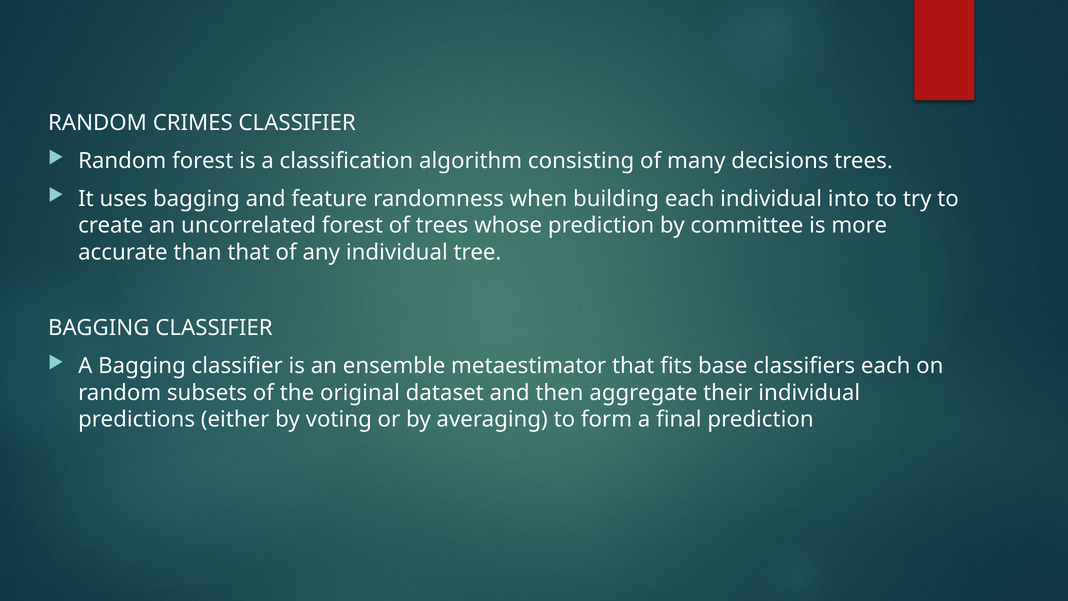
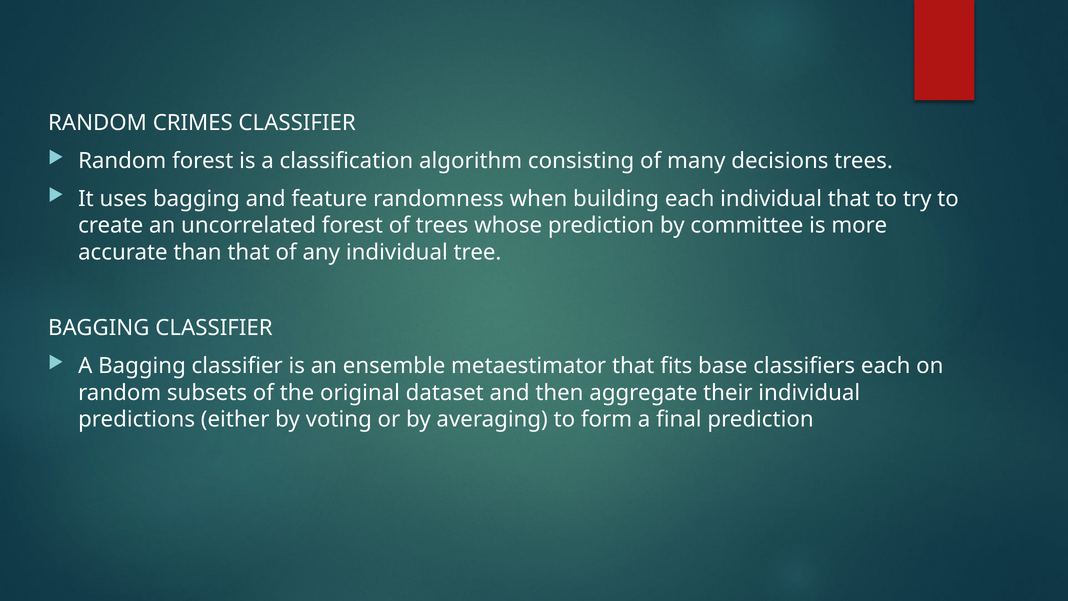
individual into: into -> that (849, 199)
